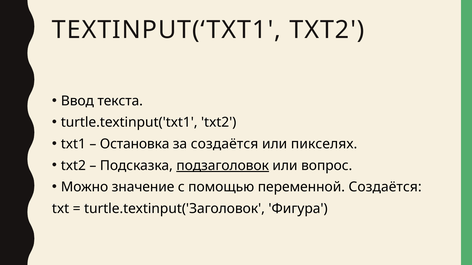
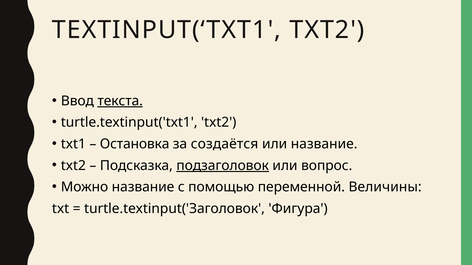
текста underline: none -> present (120, 101)
или пикселях: пикселях -> название (324, 144)
Можно значение: значение -> название (143, 187)
переменной Создаётся: Создаётся -> Величины (385, 187)
